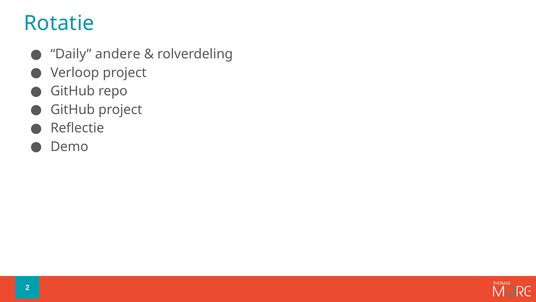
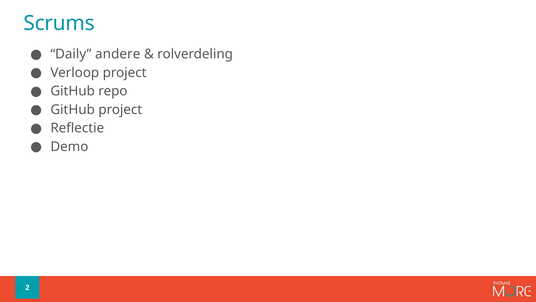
Rotatie: Rotatie -> Scrums (59, 23)
